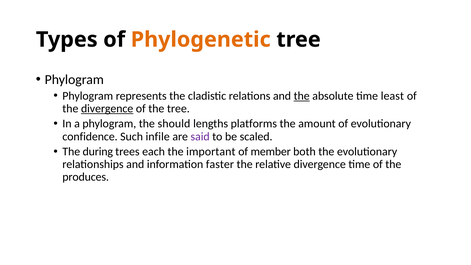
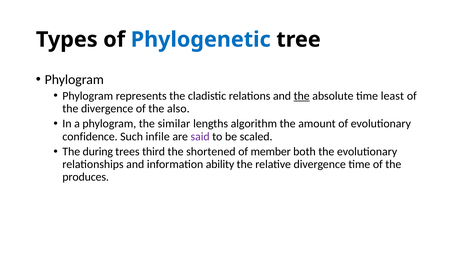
Phylogenetic colour: orange -> blue (201, 40)
divergence underline: present -> none (107, 109)
the tree: tree -> also (178, 109)
should: should -> similar (174, 124)
platforms: platforms -> algorithm (254, 124)
each: each -> third (154, 152)
important: important -> shortened (211, 152)
faster: faster -> ability (220, 164)
